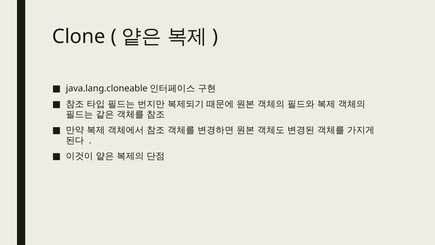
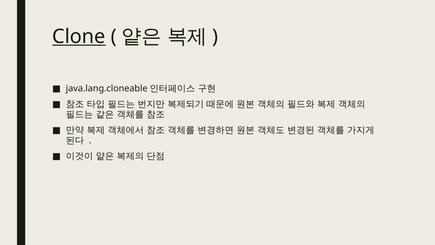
Clone underline: none -> present (79, 37)
